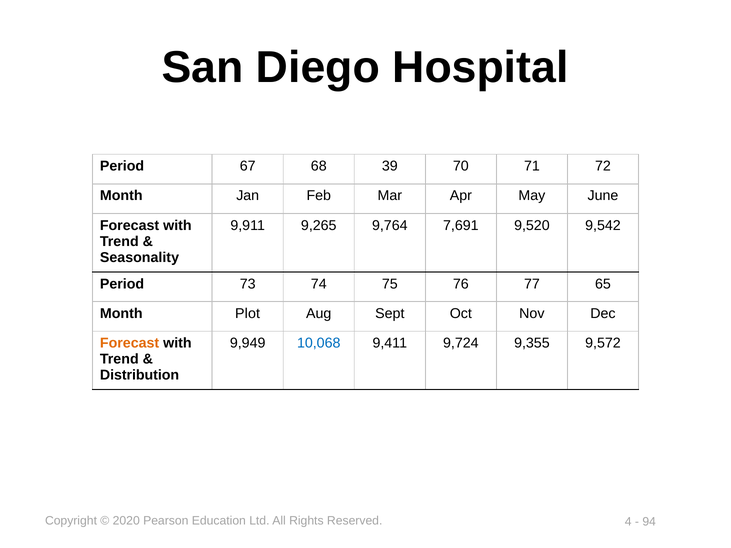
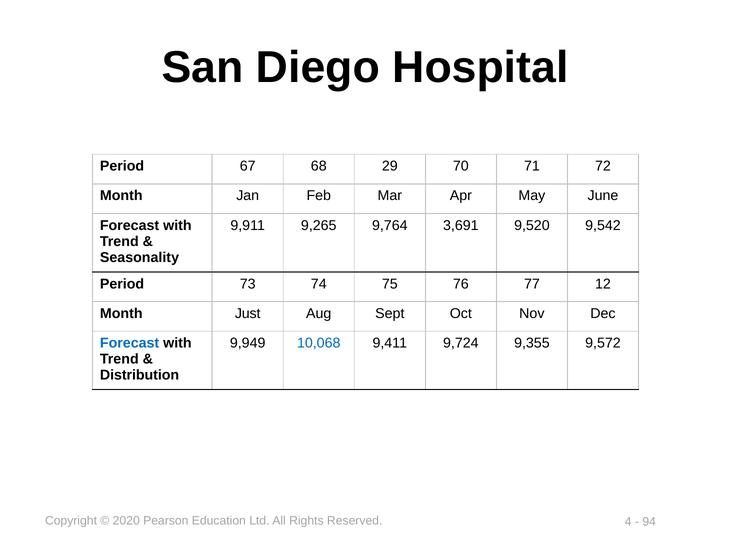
39: 39 -> 29 (390, 166)
7,691: 7,691 -> 3,691 (461, 225)
65: 65 -> 12 (603, 284)
Plot: Plot -> Just (248, 314)
Forecast colour: orange -> blue (130, 343)
